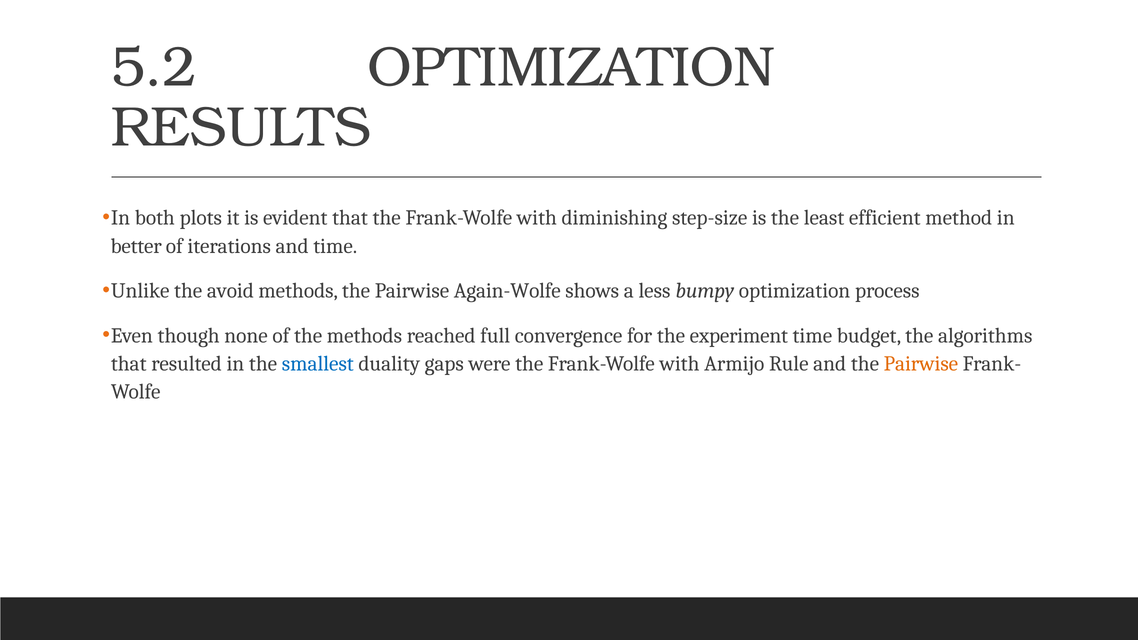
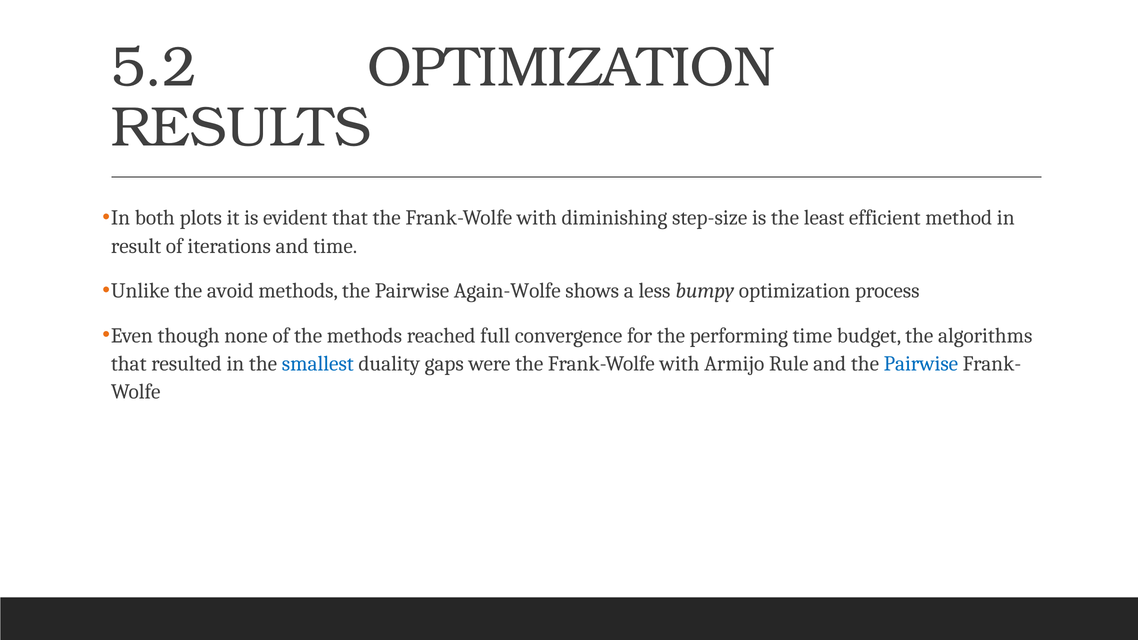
better: better -> result (136, 246)
experiment: experiment -> performing (739, 336)
Pairwise colour: orange -> blue (921, 364)
